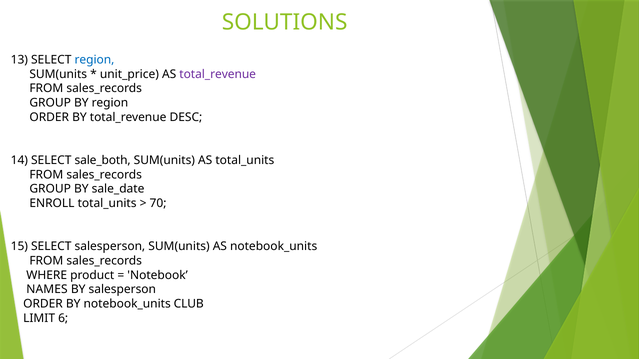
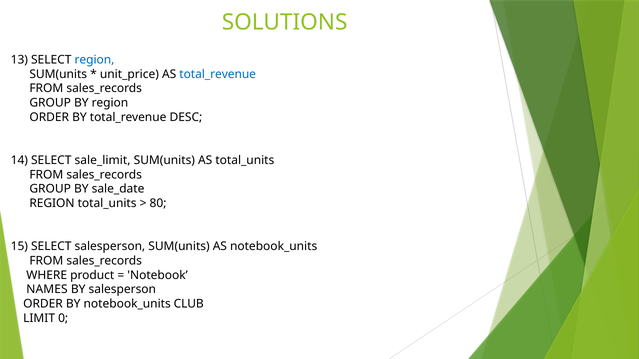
total_revenue colour: purple -> blue (218, 74)
sale_both: sale_both -> sale_limit (103, 160)
ENROLL: ENROLL -> REGION (52, 204)
70: 70 -> 80 (158, 204)
6: 6 -> 0 (63, 319)
